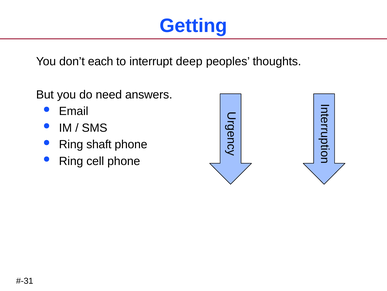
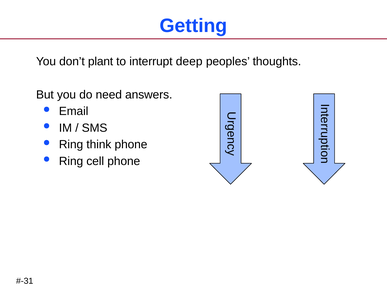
each: each -> plant (101, 61)
shaft: shaft -> think (99, 144)
